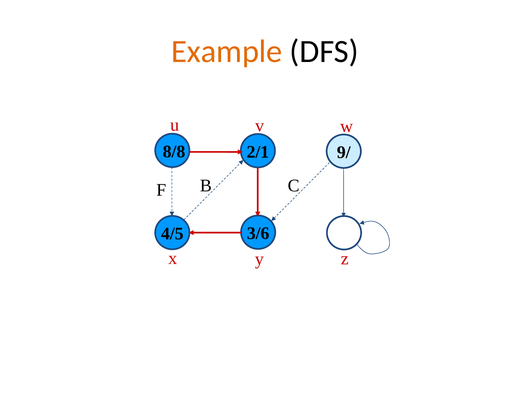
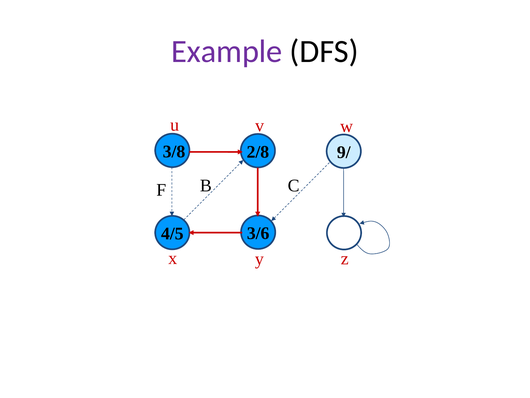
Example colour: orange -> purple (227, 51)
8/8: 8/8 -> 3/8 (174, 152)
2/1: 2/1 -> 2/8 (258, 152)
